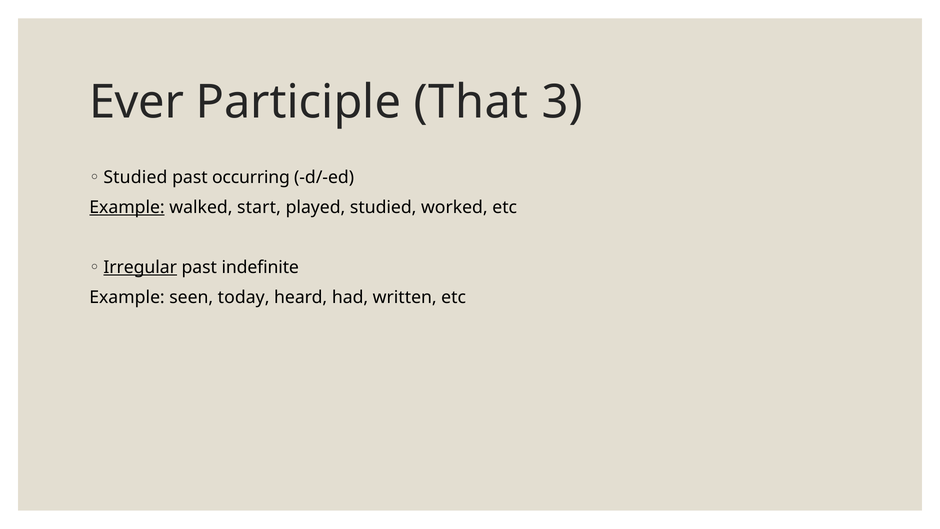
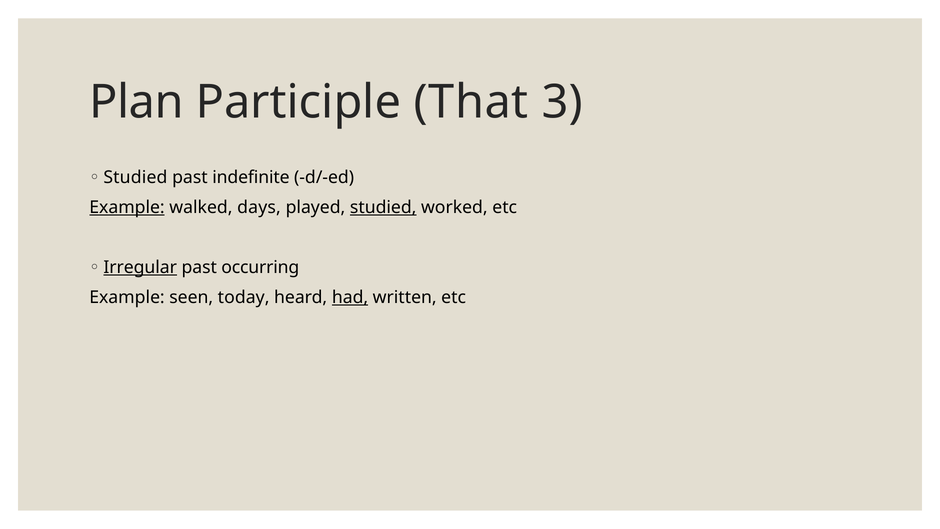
Ever: Ever -> Plan (137, 102)
occurring: occurring -> indefinite (251, 177)
start: start -> days (259, 207)
studied underline: none -> present (383, 207)
indefinite: indefinite -> occurring (260, 267)
had underline: none -> present (350, 297)
